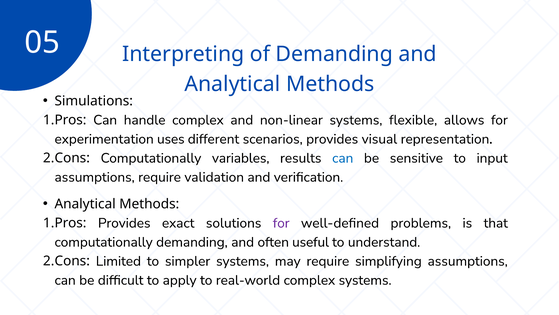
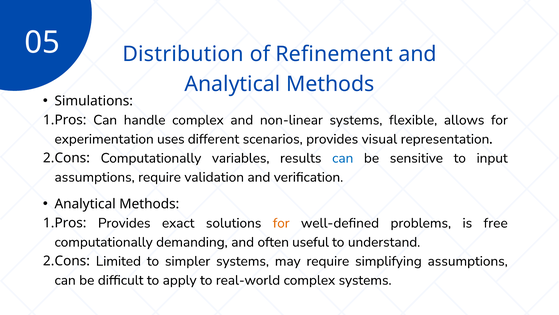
Interpreting: Interpreting -> Distribution (183, 54)
of Demanding: Demanding -> Refinement (334, 54)
for colour: purple -> orange (281, 223)
that: that -> free (496, 223)
